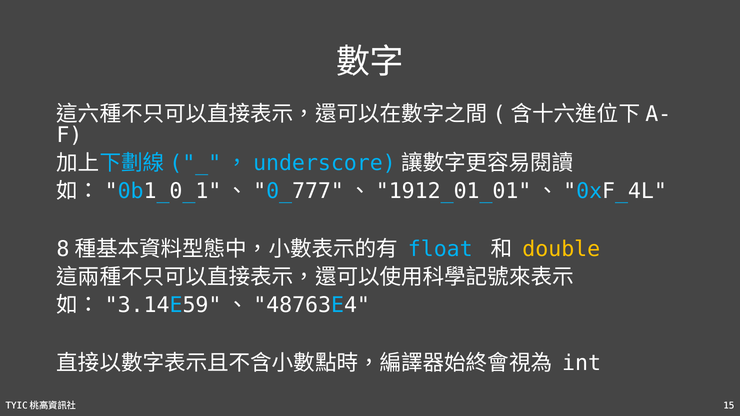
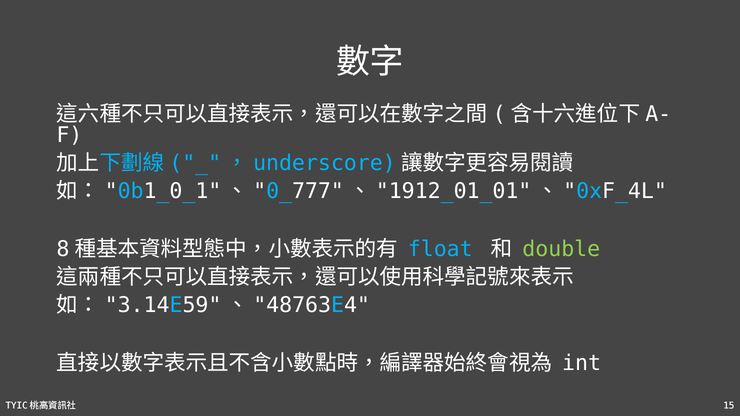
double colour: yellow -> light green (561, 249)
